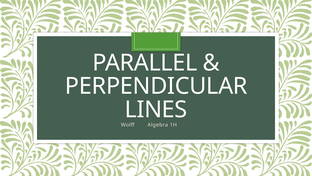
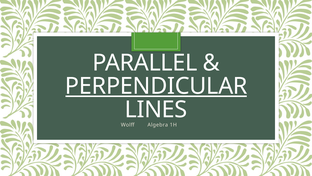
PERPENDICULAR underline: none -> present (156, 86)
